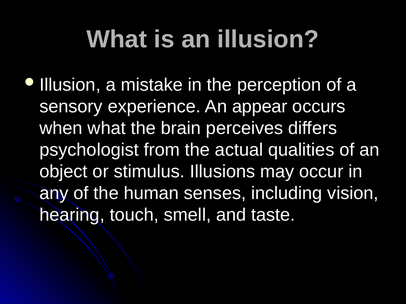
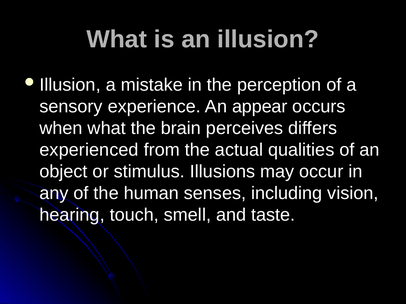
psychologist: psychologist -> experienced (89, 150)
